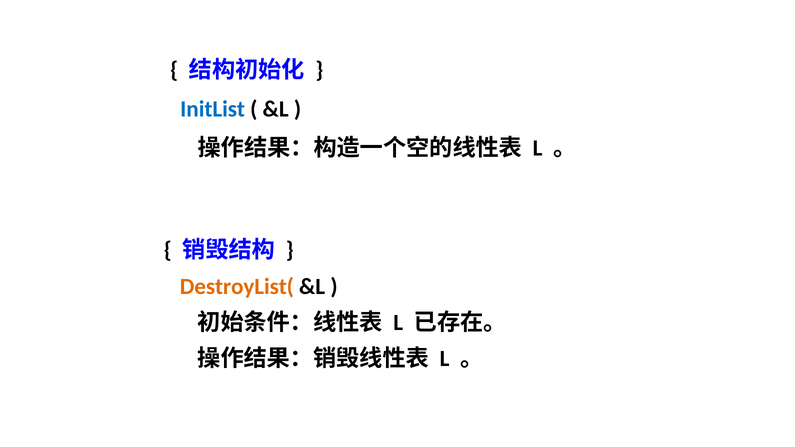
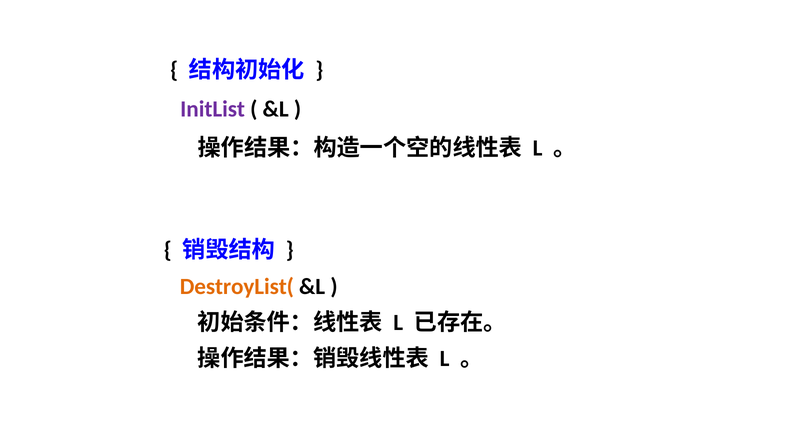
InitList colour: blue -> purple (213, 109)
